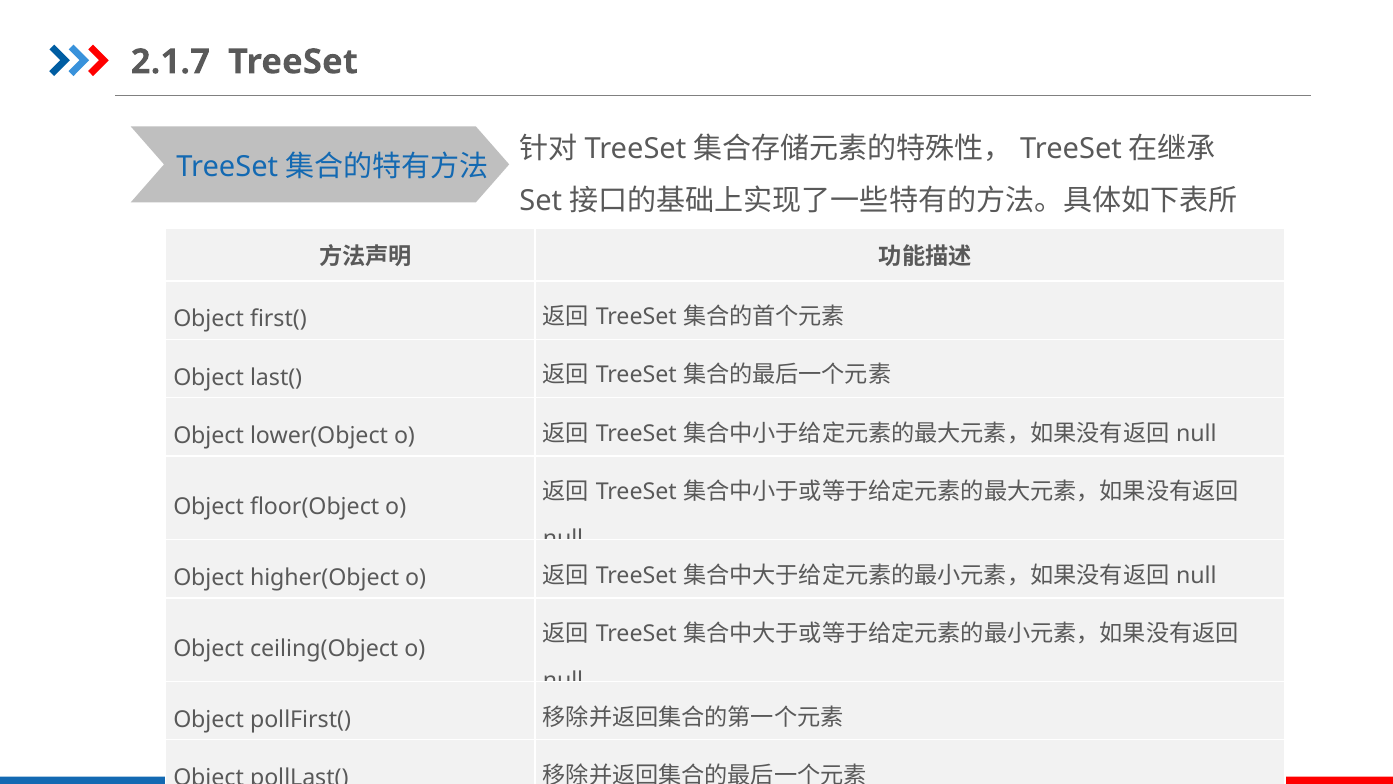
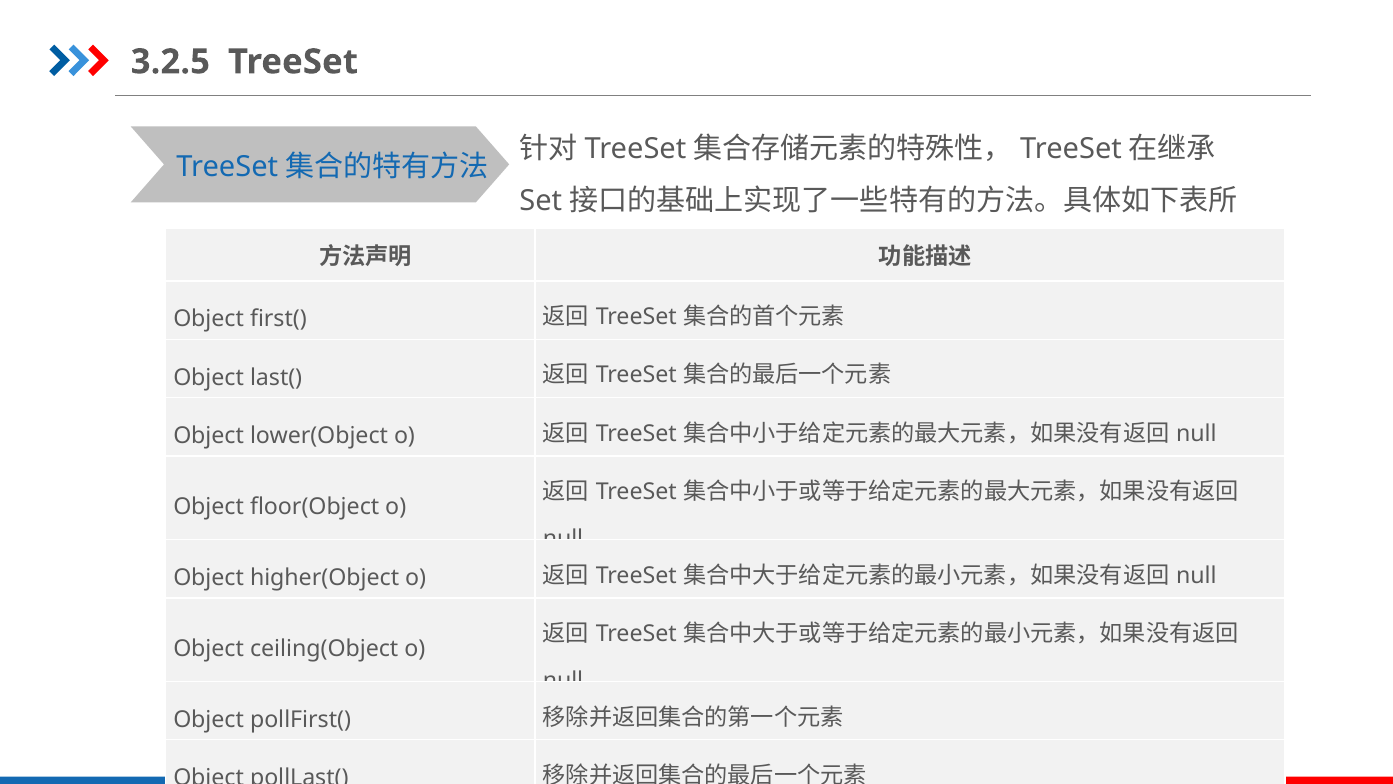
2.1.7: 2.1.7 -> 3.2.5 (170, 62)
